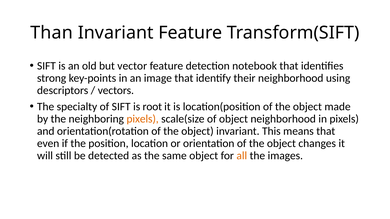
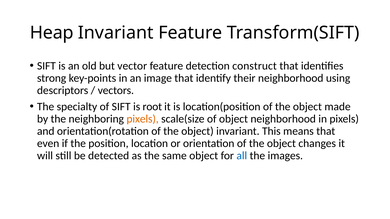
Than: Than -> Heap (52, 33)
notebook: notebook -> construct (255, 66)
all colour: orange -> blue (242, 156)
